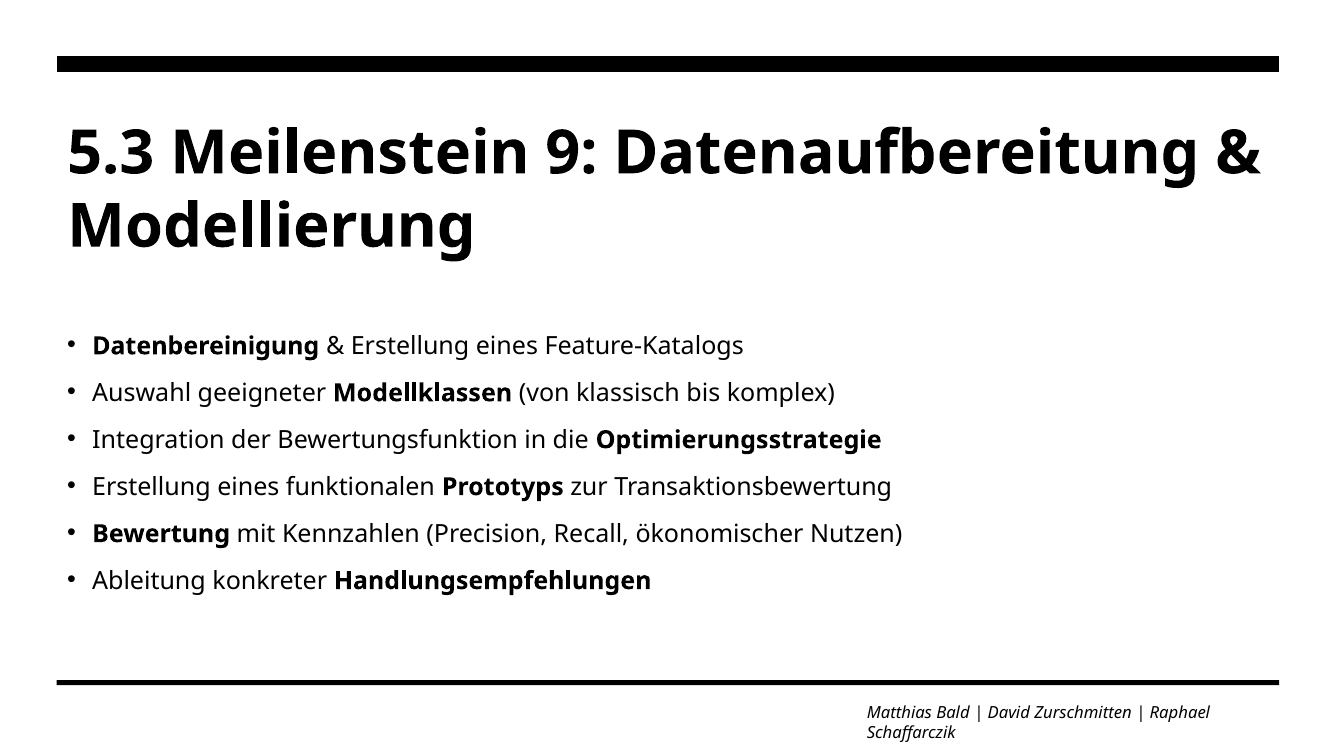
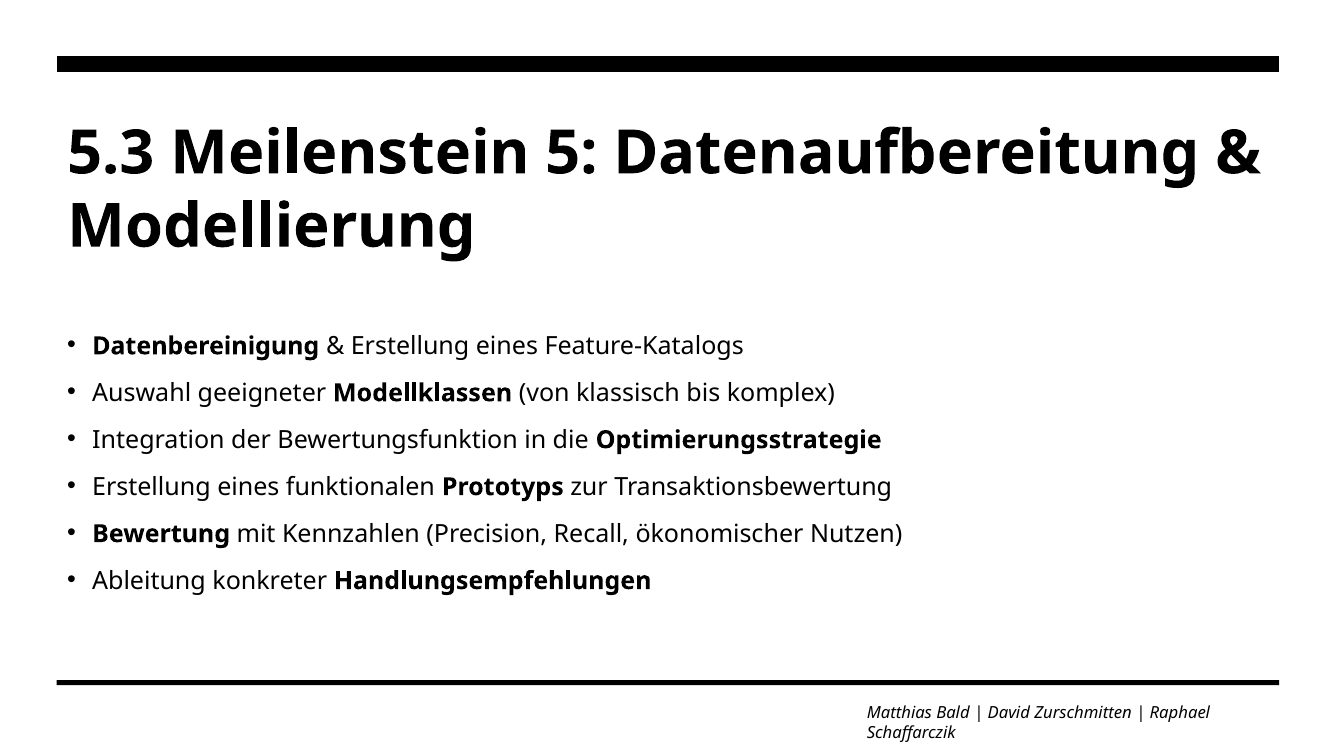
9: 9 -> 5 (571, 153)
